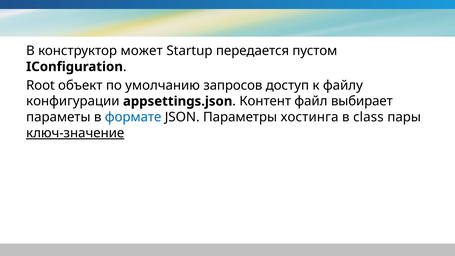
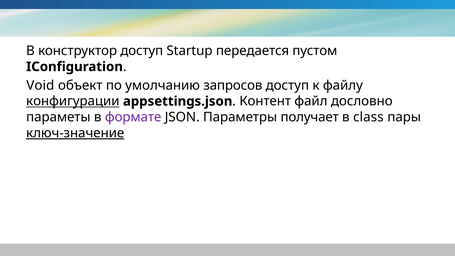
конструктор может: может -> доступ (142, 51)
Root: Root -> Void (40, 85)
конфигурации underline: none -> present (73, 101)
выбирает: выбирает -> дословно (362, 101)
формате colour: blue -> purple (133, 117)
хостинга: хостинга -> получает (310, 117)
